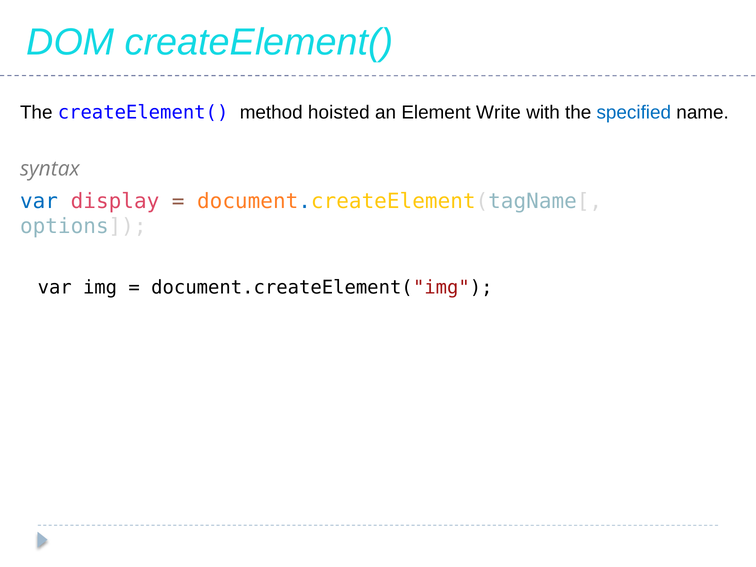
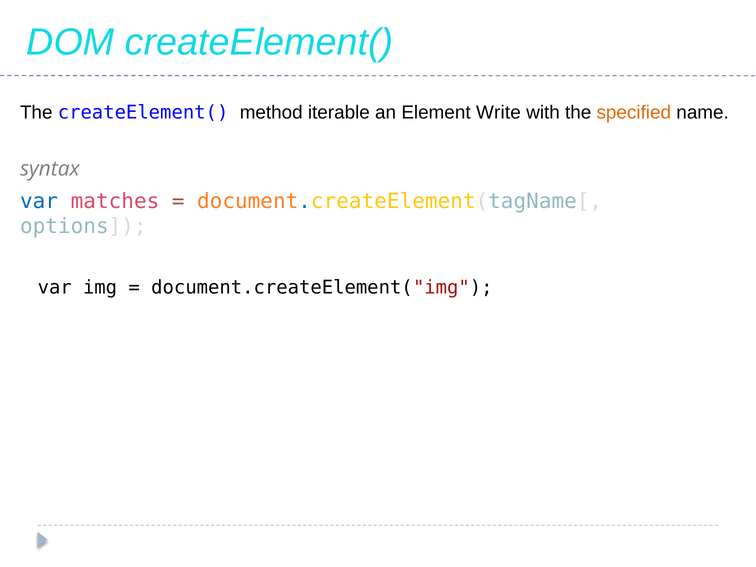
hoisted: hoisted -> iterable (339, 112)
specified colour: blue -> orange (634, 112)
display: display -> matches (115, 201)
